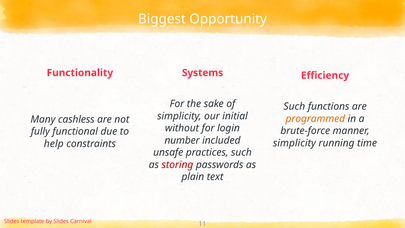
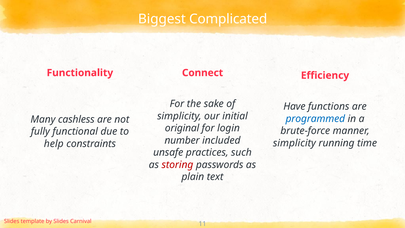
Opportunity: Opportunity -> Complicated (228, 19)
Systems: Systems -> Connect (203, 73)
Such: Such -> Have (294, 106)
programmed colour: orange -> blue (315, 119)
without: without -> original (182, 128)
